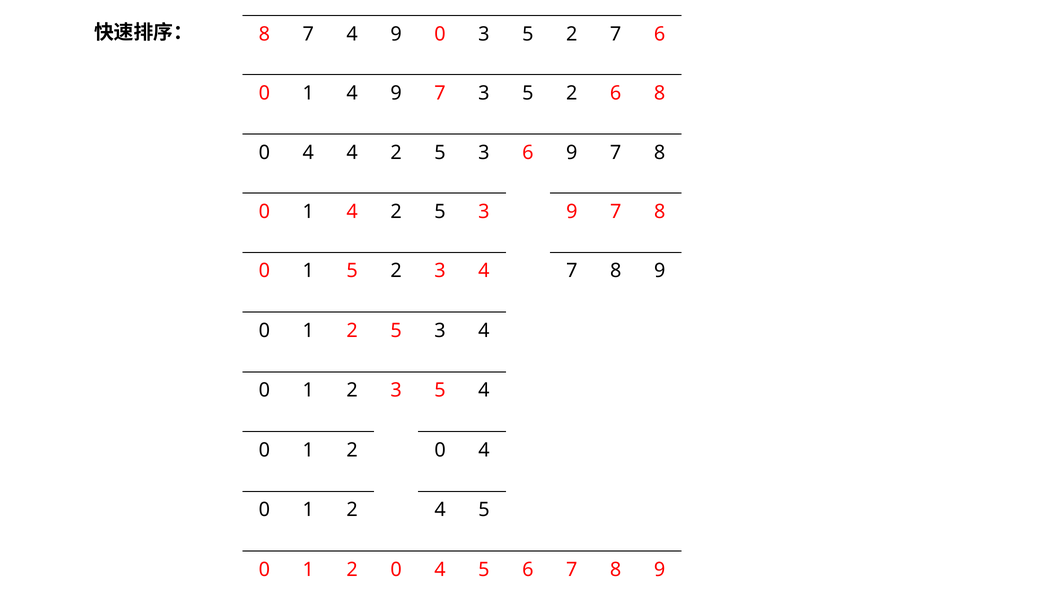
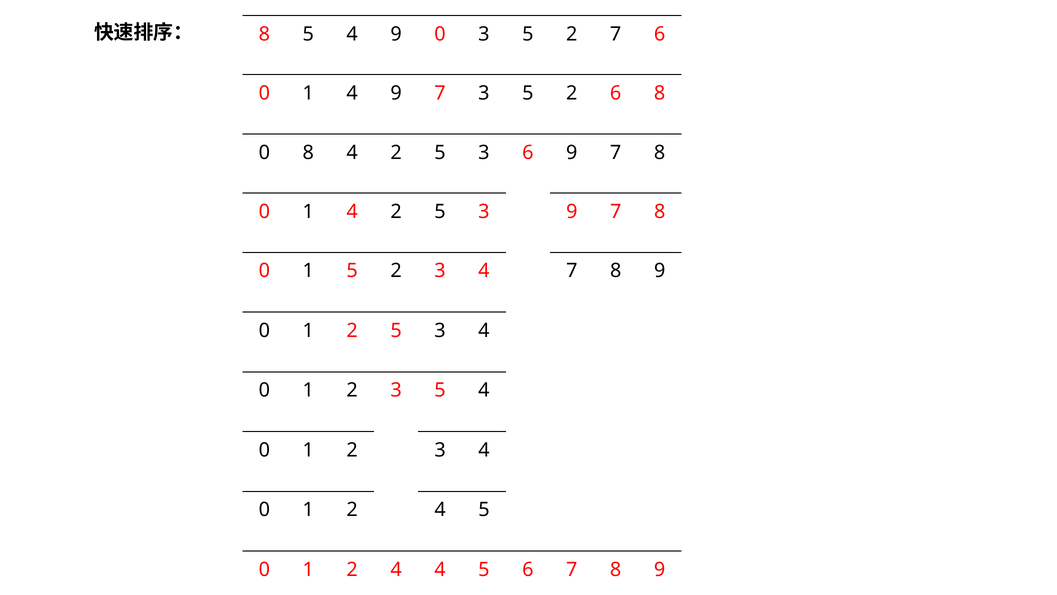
8 7: 7 -> 5 (308, 34)
4: 4 -> 8 (308, 152)
0: 0 -> 3 (440, 450)
0: 0 -> 4 (396, 569)
